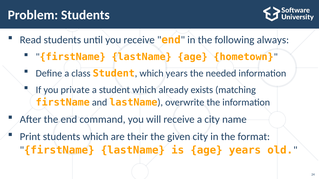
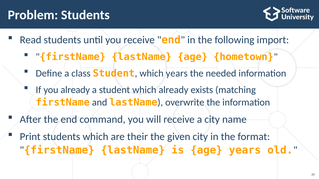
always: always -> import (273, 40)
you private: private -> already (75, 90)
